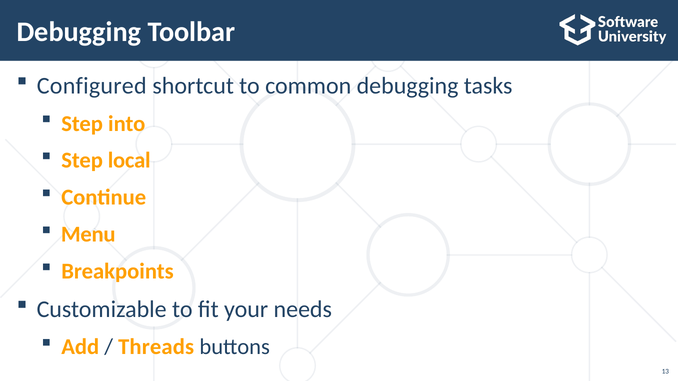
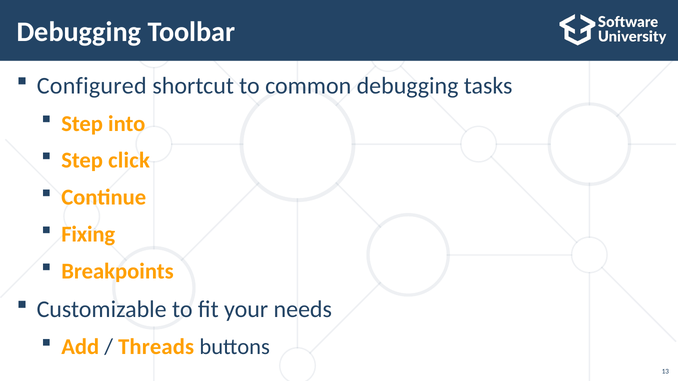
local: local -> click (129, 161)
Menu: Menu -> Fixing (88, 235)
